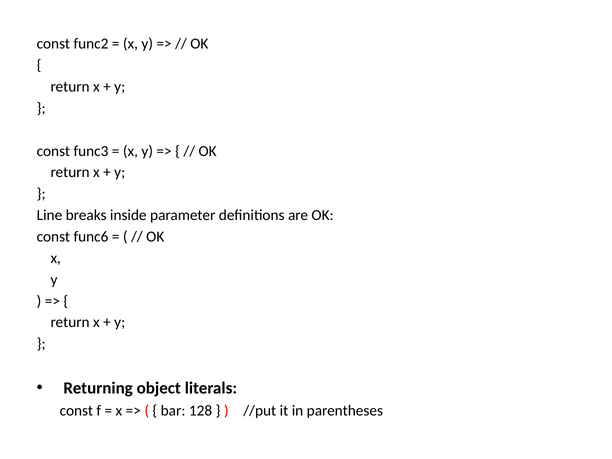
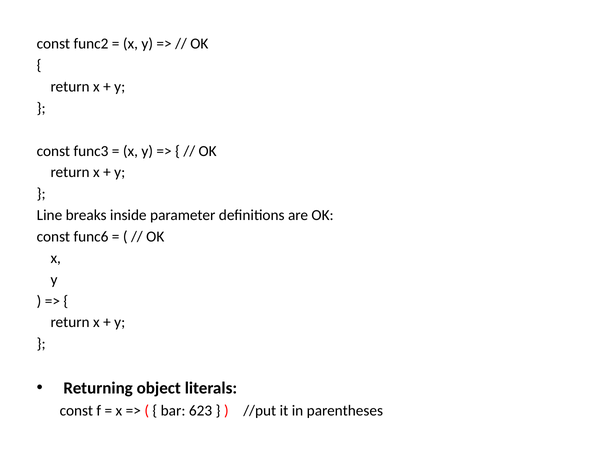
128: 128 -> 623 (201, 410)
